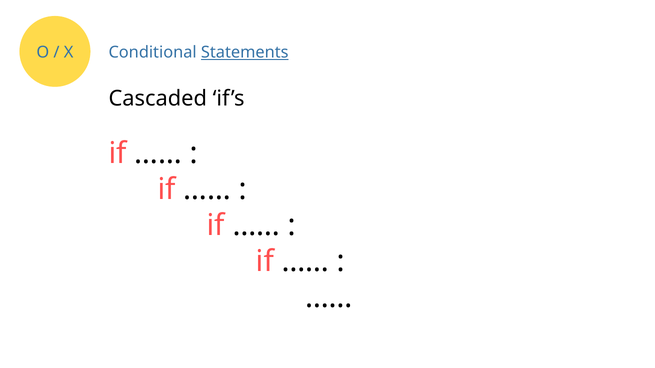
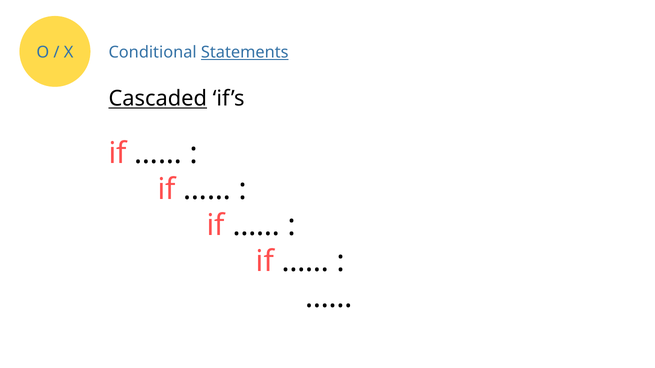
Cascaded underline: none -> present (158, 99)
